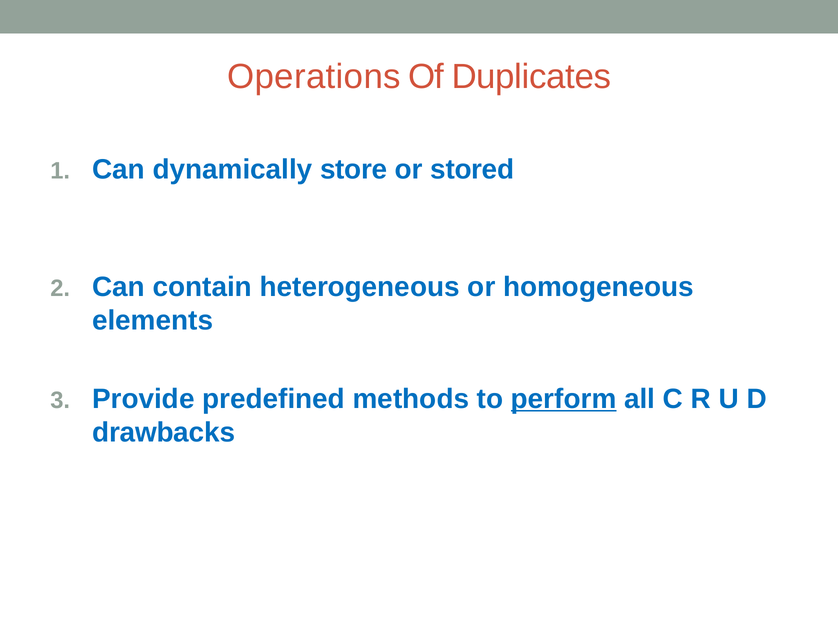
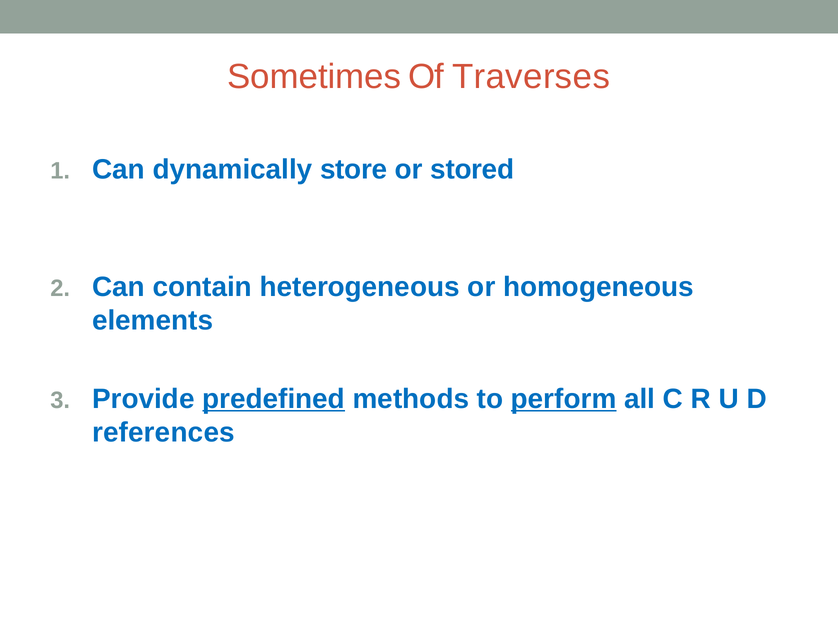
Operations: Operations -> Sometimes (314, 76)
Duplicates: Duplicates -> Traverses (531, 76)
predefined underline: none -> present (274, 399)
drawbacks: drawbacks -> references (163, 432)
